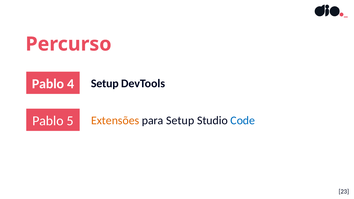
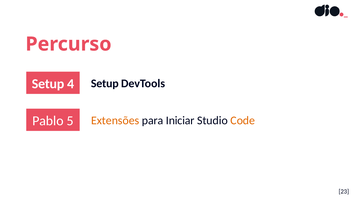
Pablo: Pablo -> Setup (48, 84)
para Setup: Setup -> Iniciar (180, 121)
Code colour: blue -> orange (243, 121)
